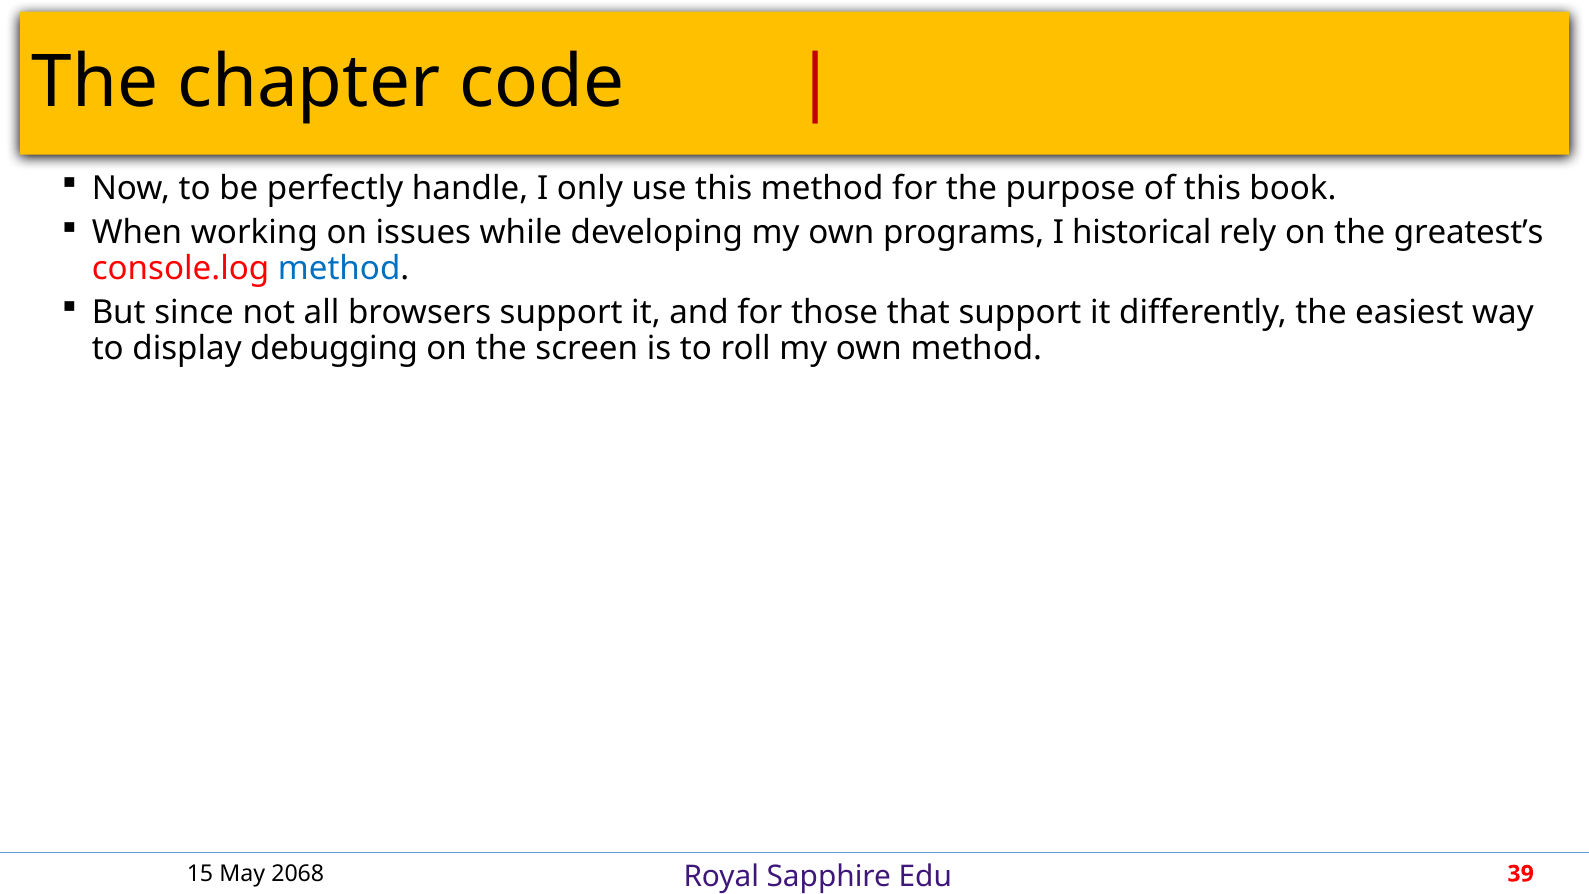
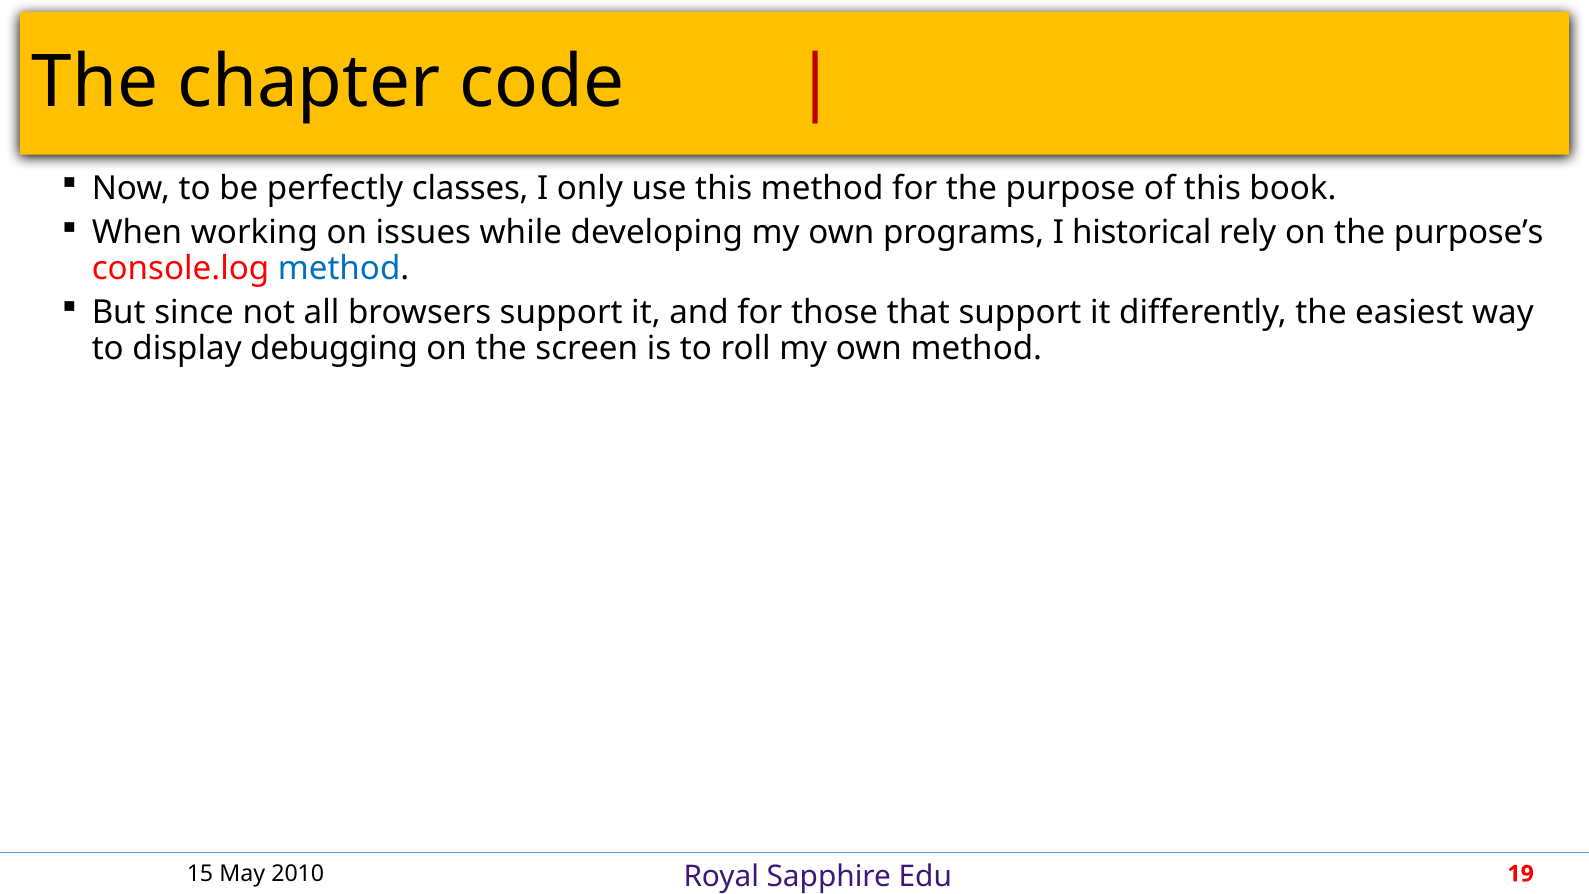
handle: handle -> classes (470, 189)
greatest’s: greatest’s -> purpose’s (1469, 233)
2068: 2068 -> 2010 (298, 874)
39: 39 -> 19 (1521, 874)
